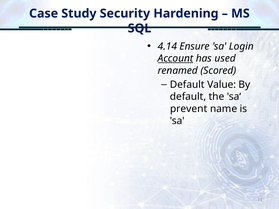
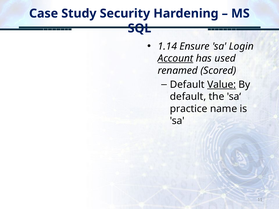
4.14: 4.14 -> 1.14 (167, 46)
Value underline: none -> present (222, 85)
prevent: prevent -> practice (189, 109)
